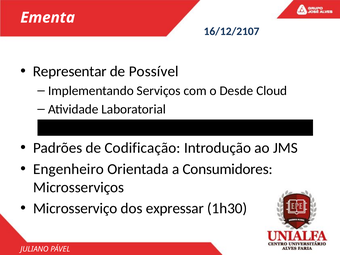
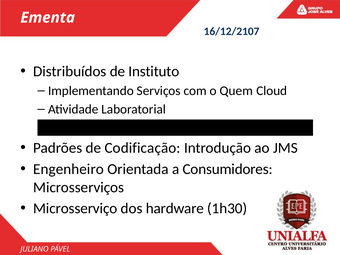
Representar: Representar -> Distribuídos (70, 71)
Possível: Possível -> Instituto (154, 71)
Desde: Desde -> Quem (236, 91)
expressar: expressar -> hardware (175, 208)
